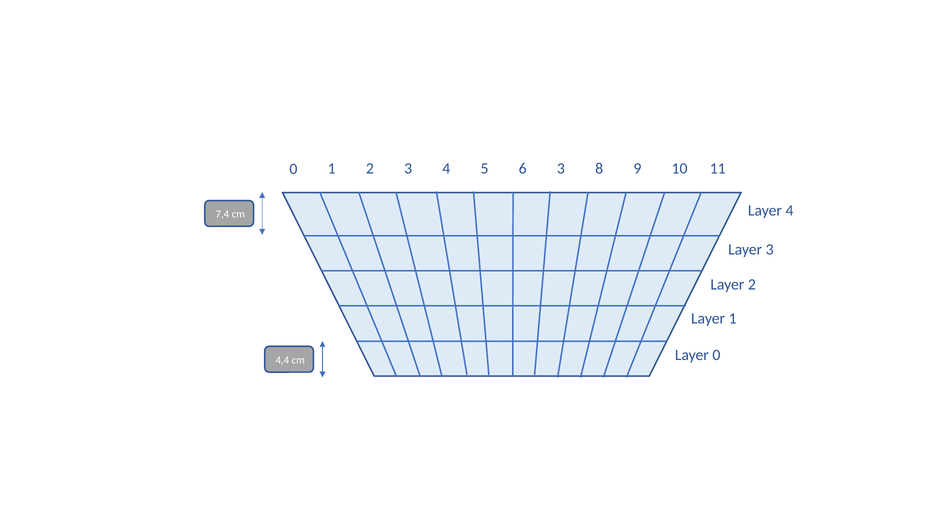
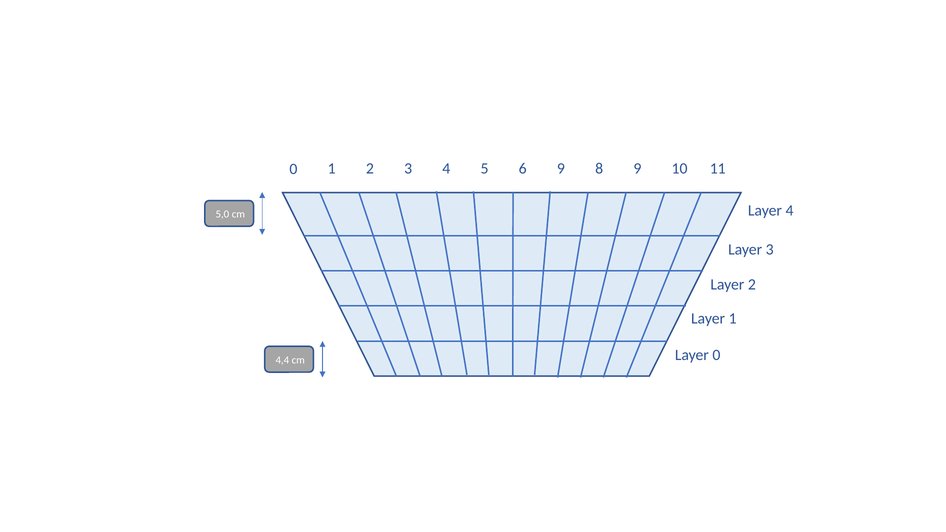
6 3: 3 -> 9 (561, 169)
7,4: 7,4 -> 5,0 (222, 214)
